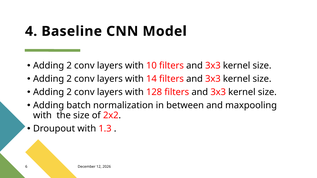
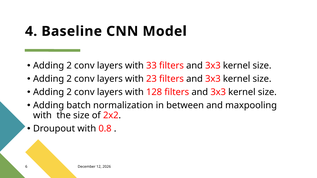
10: 10 -> 33 (151, 66)
14: 14 -> 23 (151, 79)
1.3: 1.3 -> 0.8 (105, 129)
